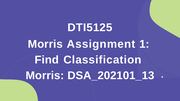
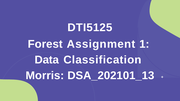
Morris: Morris -> Forest (45, 44)
Find: Find -> Data (47, 60)
